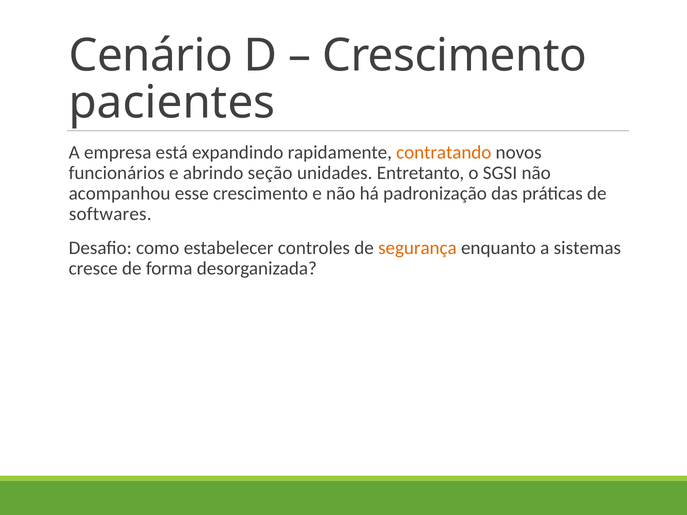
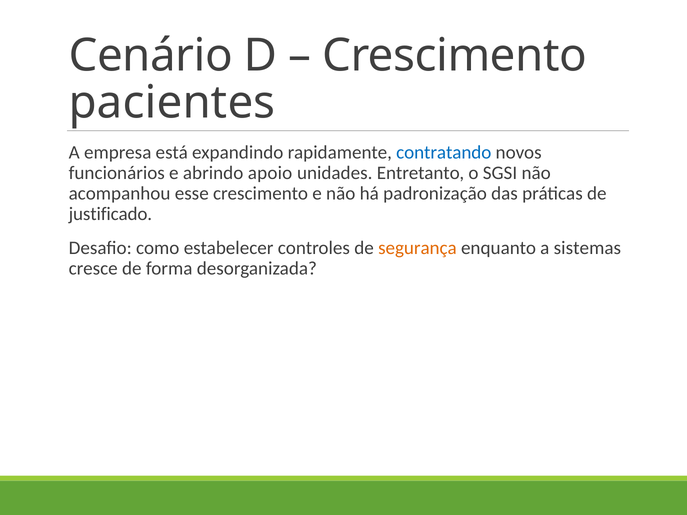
contratando colour: orange -> blue (444, 152)
seção: seção -> apoio (270, 173)
softwares: softwares -> justificado (110, 214)
